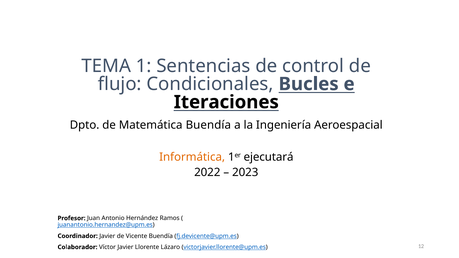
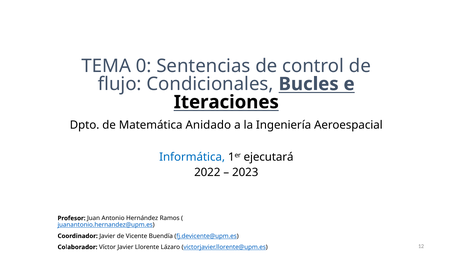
1: 1 -> 0 (144, 66)
Matemática Buendía: Buendía -> Anidado (208, 125)
Informática colour: orange -> blue (192, 157)
